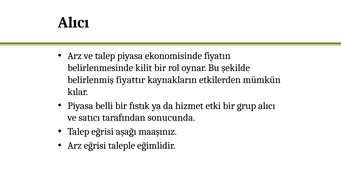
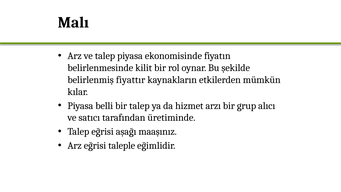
Alıcı: Alıcı -> Malı (73, 22)
bir fıstık: fıstık -> talep (139, 106)
etki: etki -> arzı (213, 106)
sonucunda: sonucunda -> üretiminde (171, 118)
